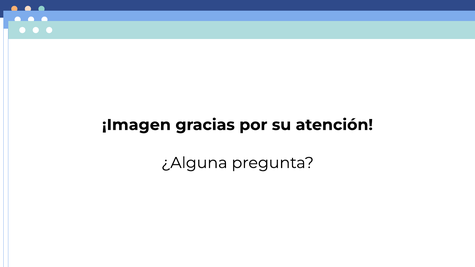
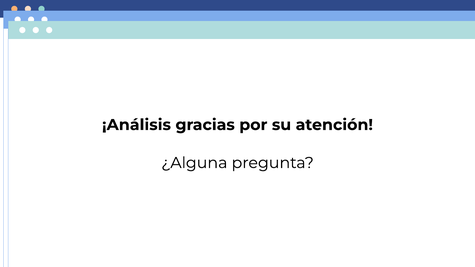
¡Imagen: ¡Imagen -> ¡Análisis (136, 125)
